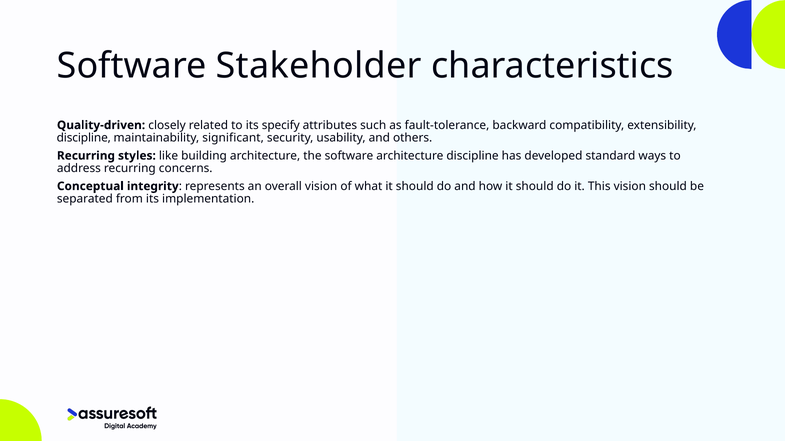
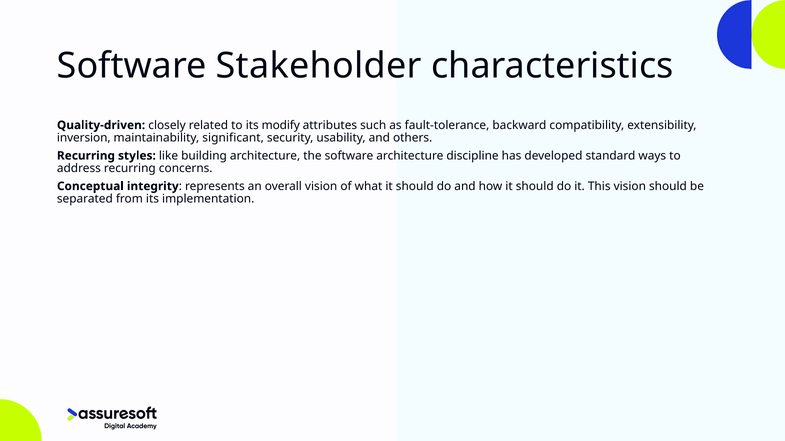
specify: specify -> modify (281, 125)
discipline: discipline -> inversion (84, 138)
